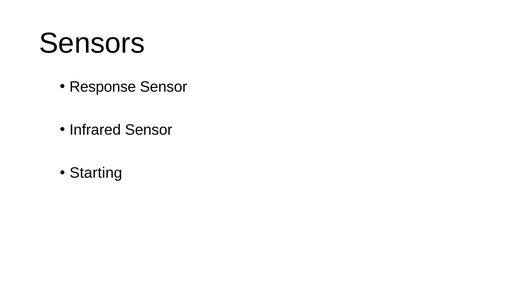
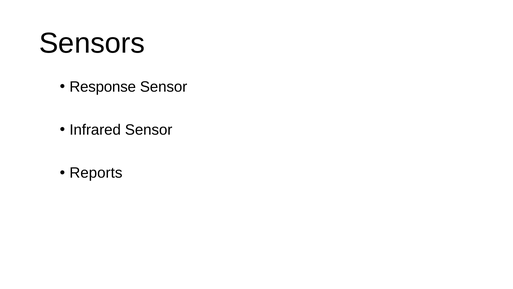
Starting: Starting -> Reports (96, 173)
